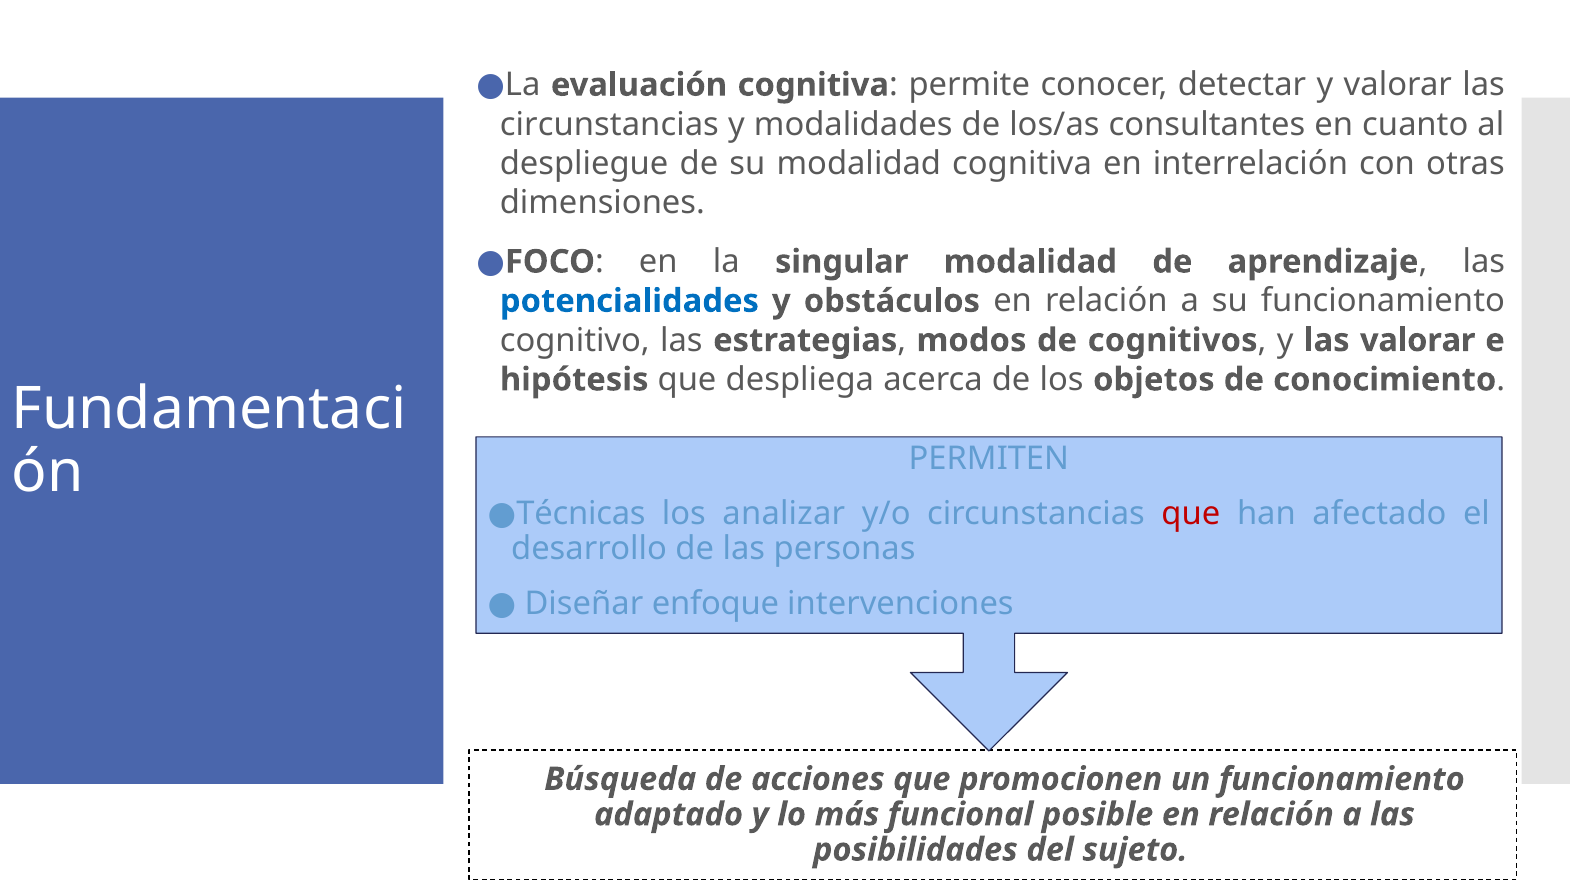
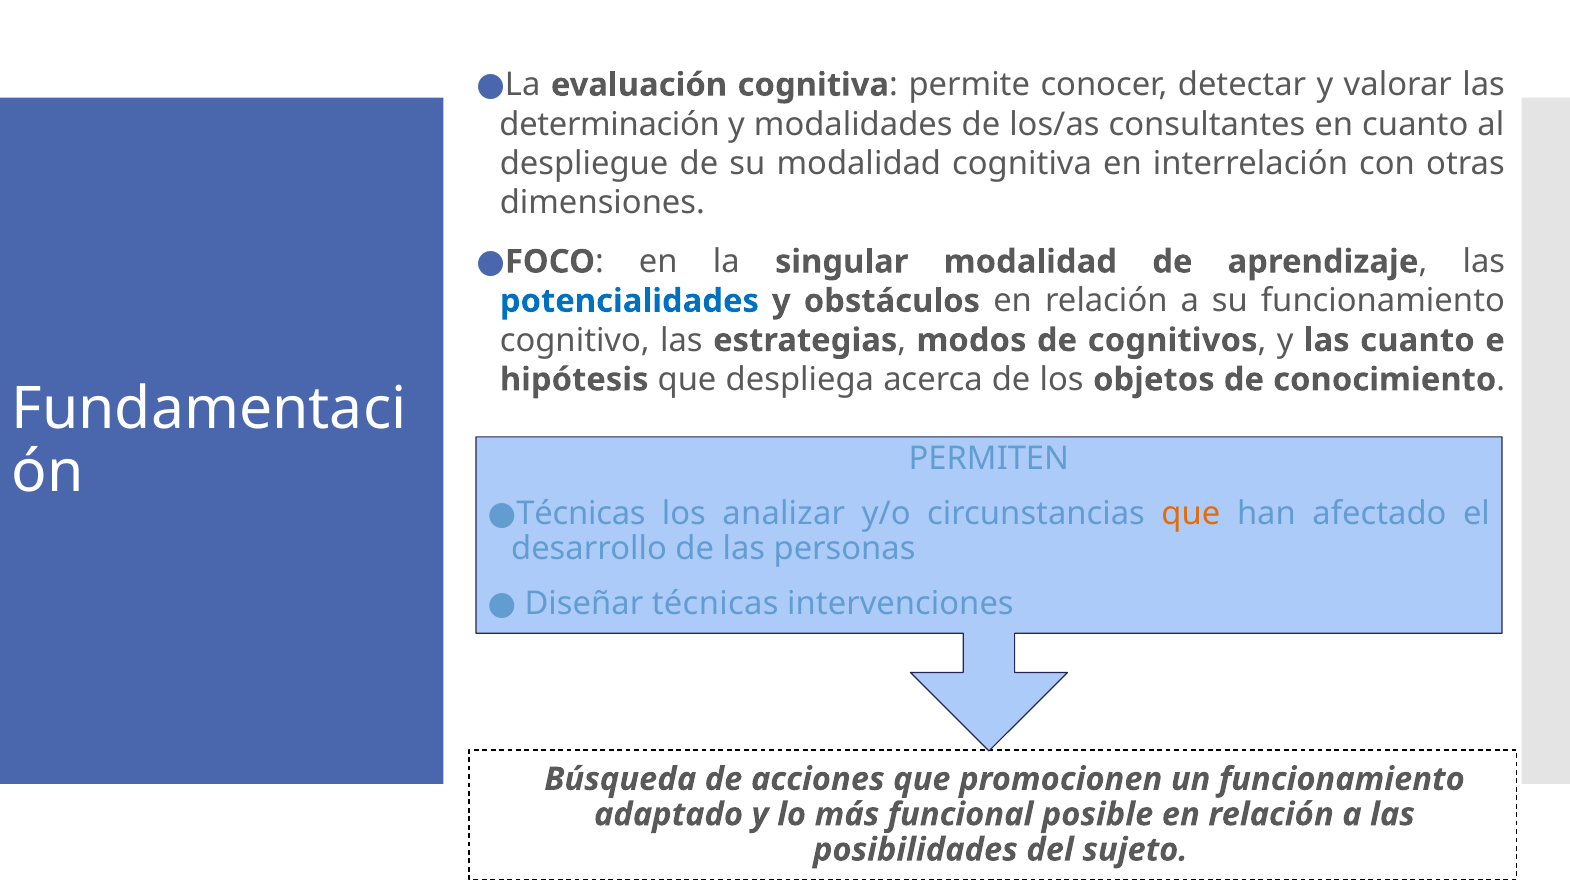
circunstancias: circunstancias -> determinación (610, 124)
las valorar: valorar -> cuanto (1417, 340)
que colour: red -> orange (1191, 513)
Diseñar enfoque: enfoque -> técnicas (715, 604)
